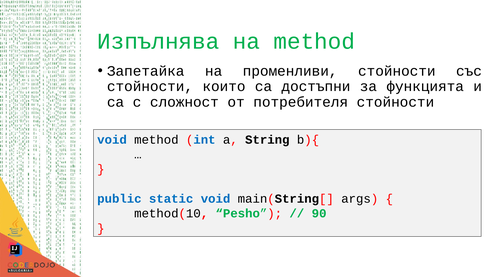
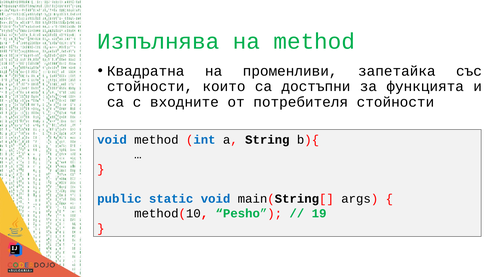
Запетайка: Запетайка -> Квадратна (146, 71)
променливи стойности: стойности -> запетайка (397, 71)
сложност: сложност -> входните (184, 102)
90: 90 -> 19 (319, 214)
